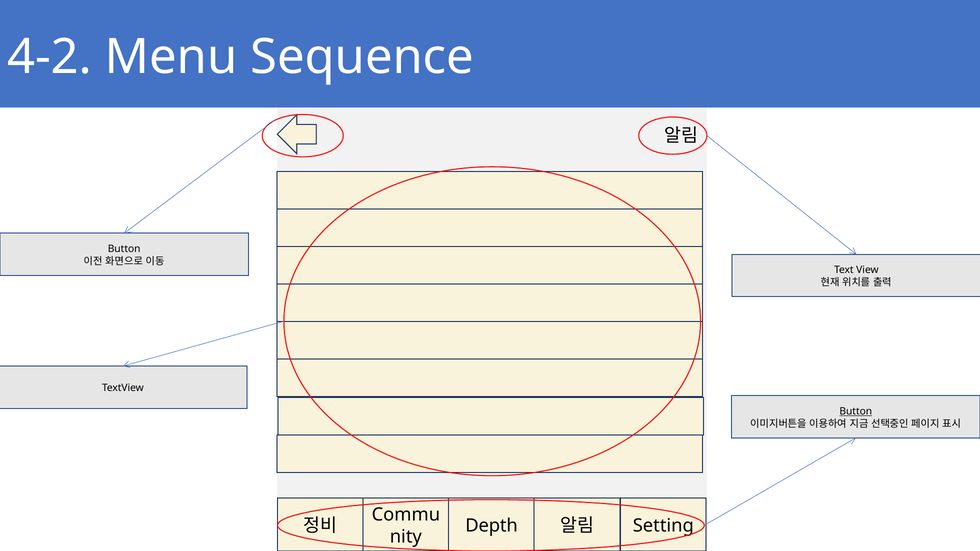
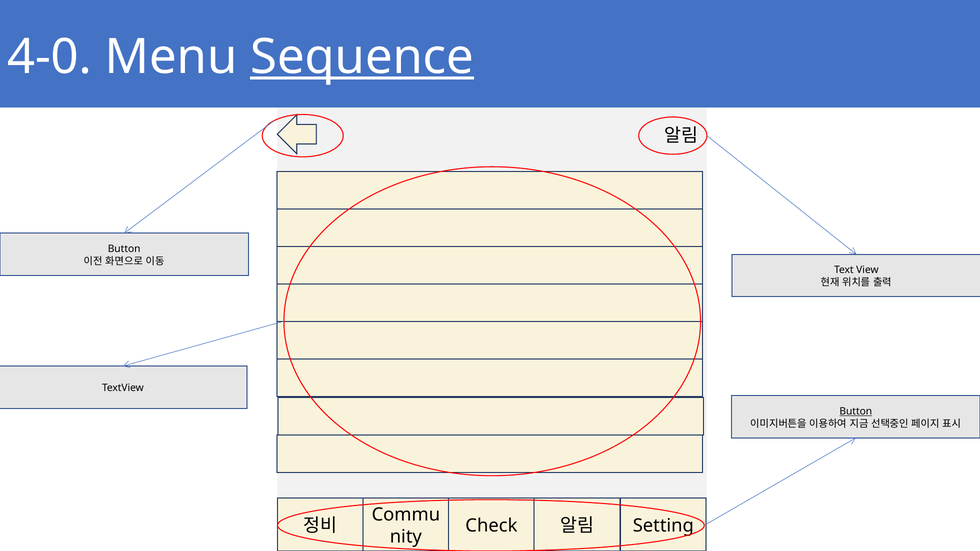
4-2: 4-2 -> 4-0 (50, 57)
Sequence underline: none -> present (362, 57)
Depth: Depth -> Check (491, 526)
